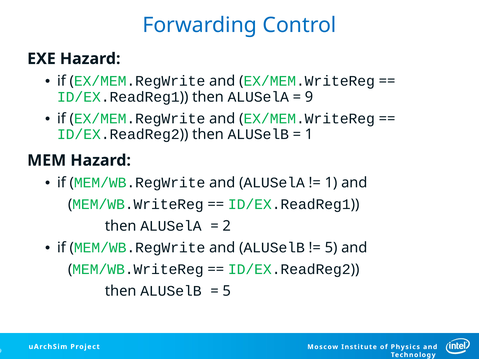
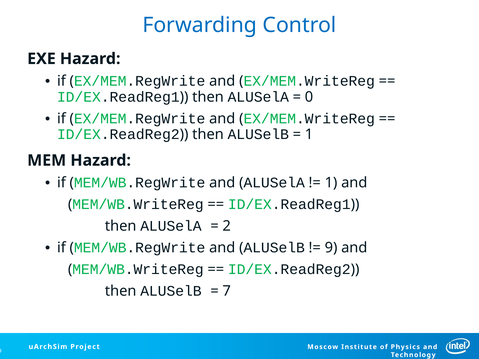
9: 9 -> 0 (309, 97)
5: 5 -> 9 (331, 248)
5: 5 -> 7 (227, 291)
